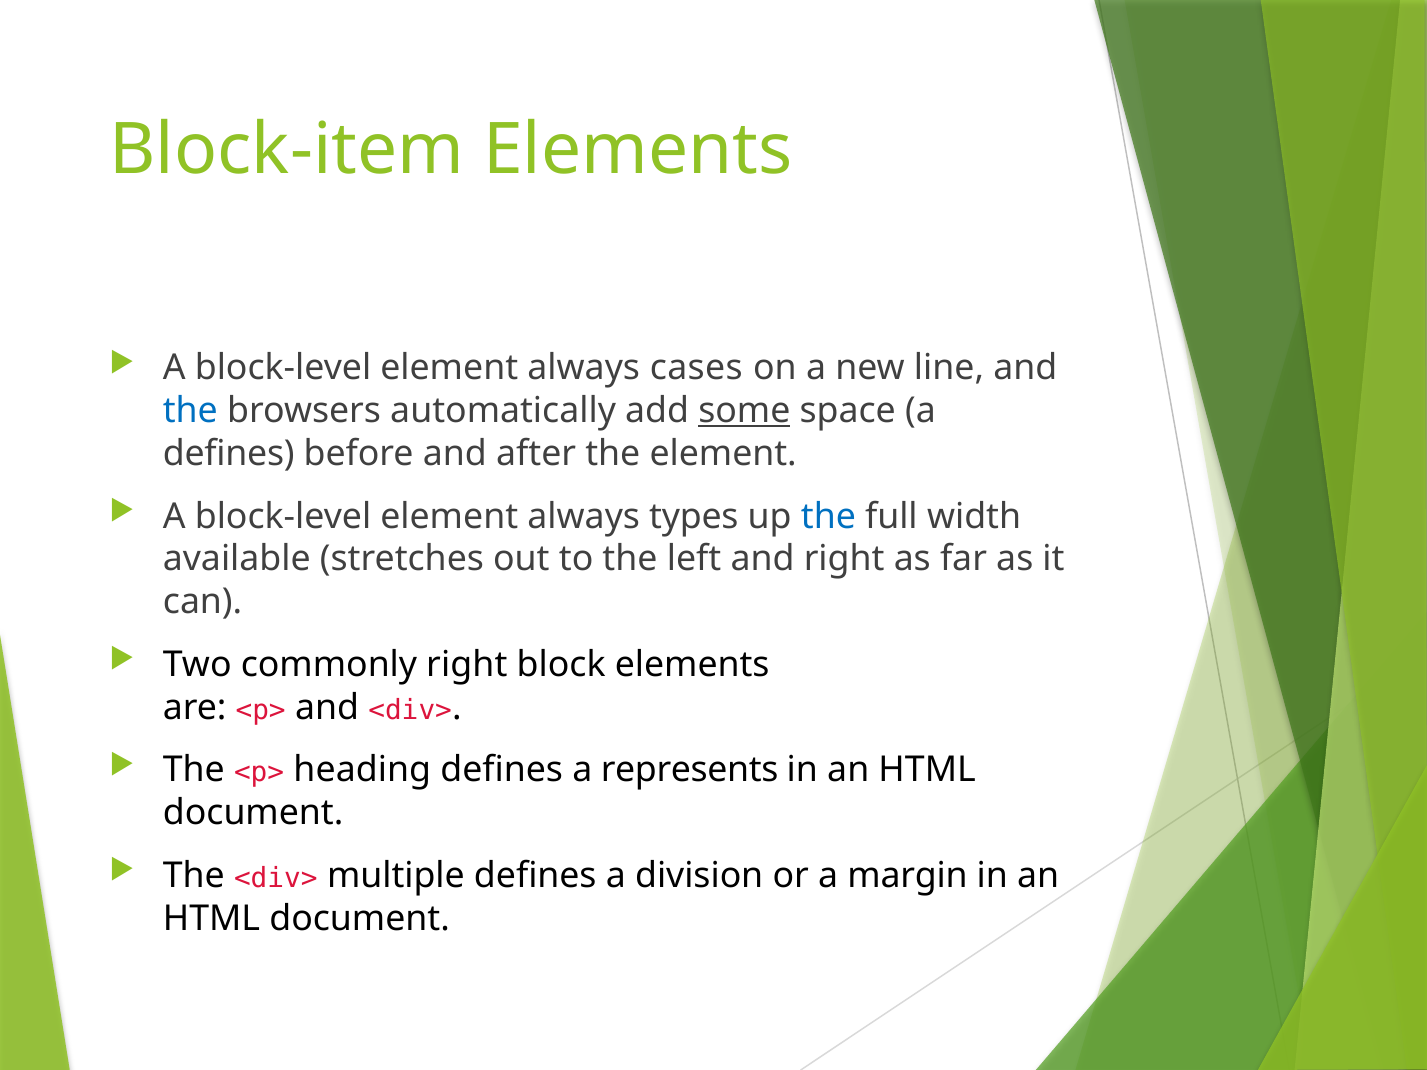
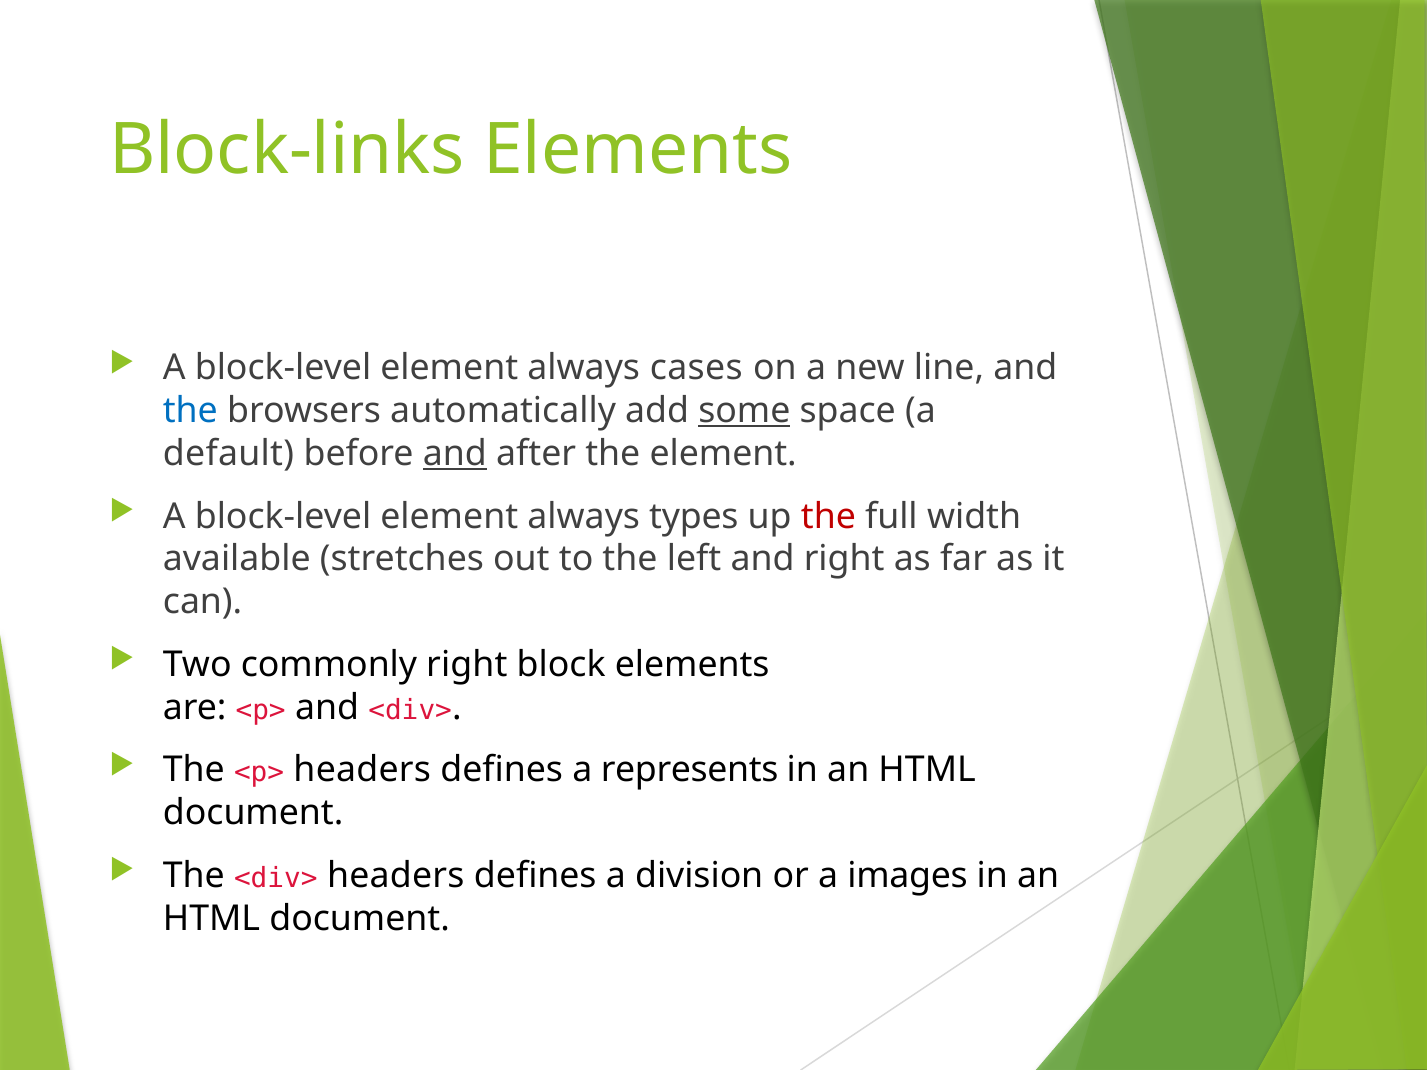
Block-item: Block-item -> Block-links (287, 150)
defines: defines -> default (229, 454)
and underline: none -> present (455, 454)
the colour: blue -> red (828, 516)
<p> heading: heading -> headers (362, 770)
<div> multiple: multiple -> headers (396, 876)
margin: margin -> images (908, 876)
